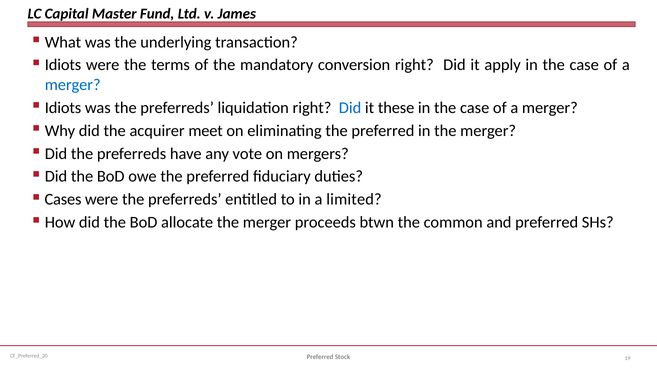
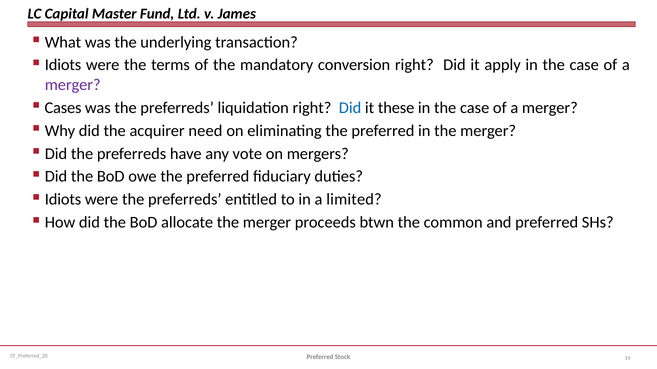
merger colour: blue -> purple (73, 85)
Idiots: Idiots -> Cases (63, 108)
meet: meet -> need (205, 131)
Cases: Cases -> Idiots (63, 200)
